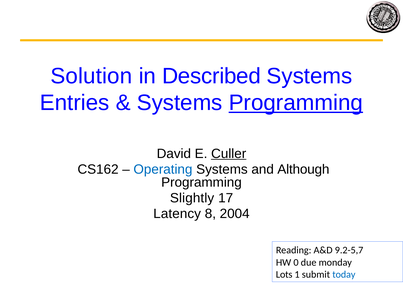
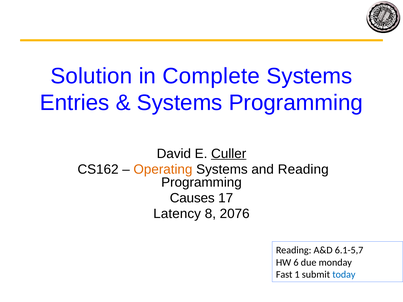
Described: Described -> Complete (211, 76)
Programming underline: present -> none (296, 103)
Operating colour: blue -> orange (163, 170)
and Although: Although -> Reading (303, 170)
Slightly: Slightly -> Causes (192, 198)
2004: 2004 -> 2076 (235, 214)
9.2-5,7: 9.2-5,7 -> 6.1-5,7 (349, 251)
0: 0 -> 6 (296, 263)
Lots: Lots -> Fast (284, 275)
